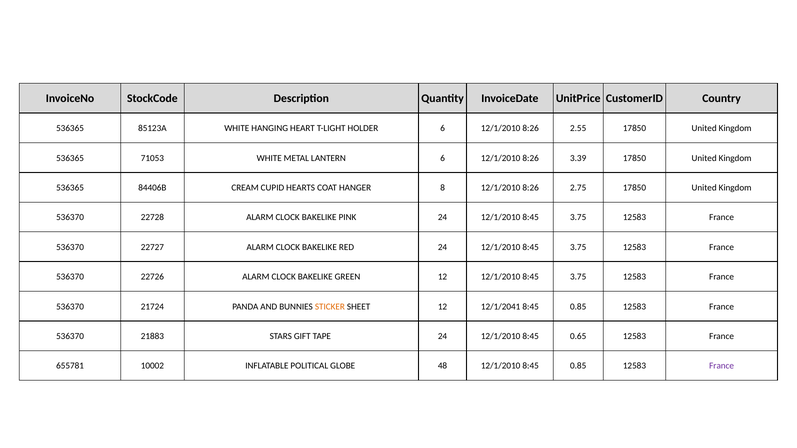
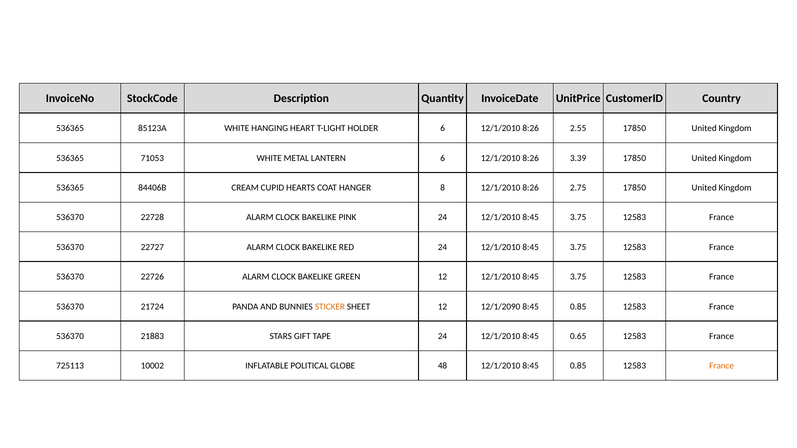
12/1/2041: 12/1/2041 -> 12/1/2090 (501, 307)
655781: 655781 -> 725113 (70, 366)
France colour: purple -> orange (722, 366)
